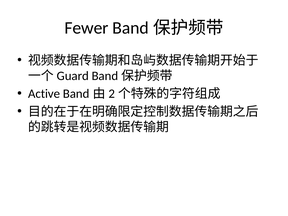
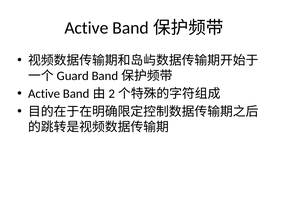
Fewer: Fewer -> Active (86, 28)
